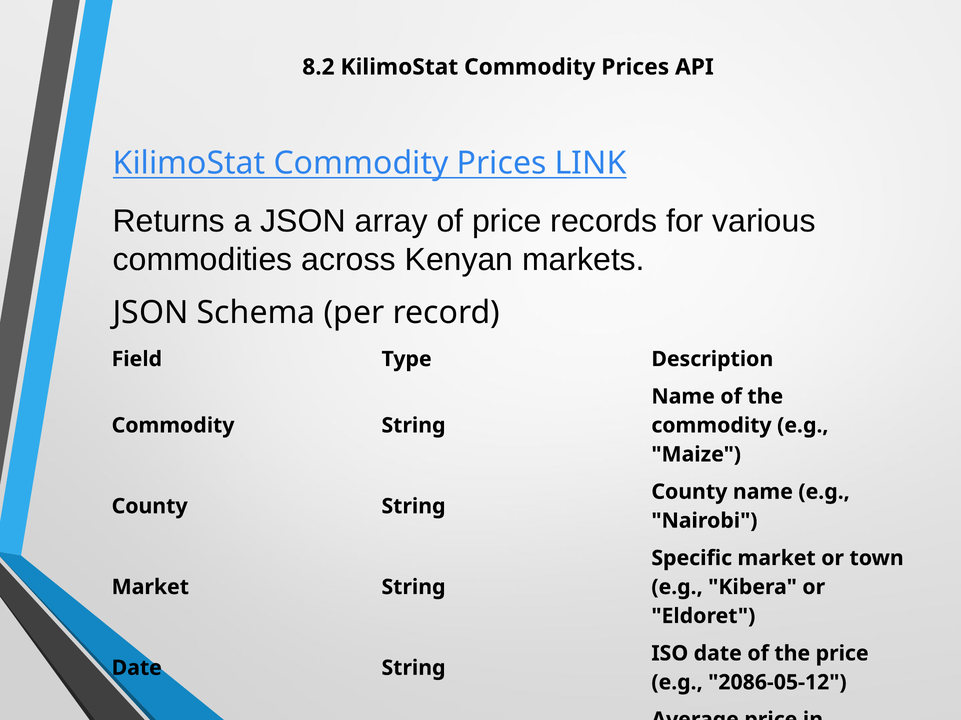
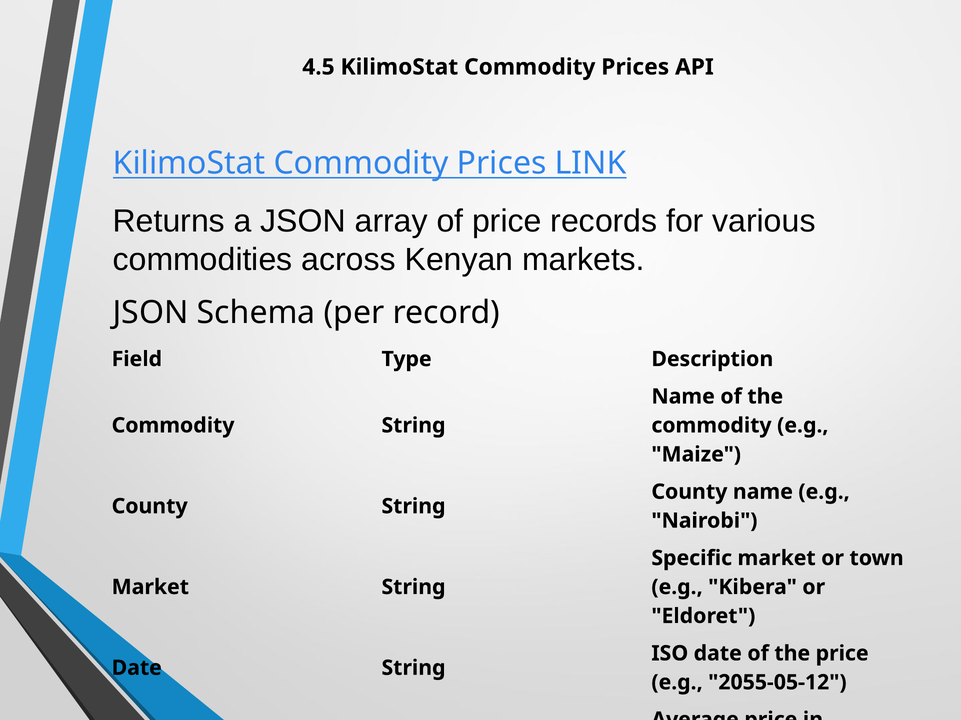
8.2: 8.2 -> 4.5 (318, 67)
2086-05-12: 2086-05-12 -> 2055-05-12 (777, 683)
